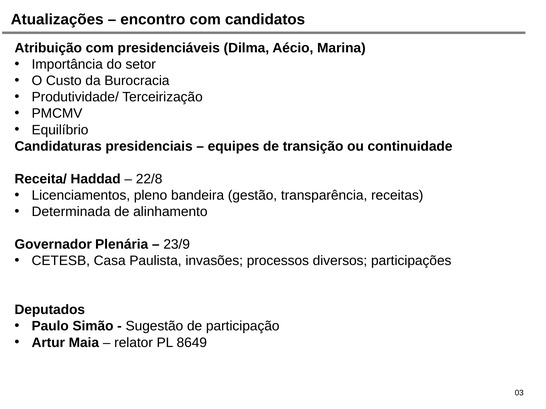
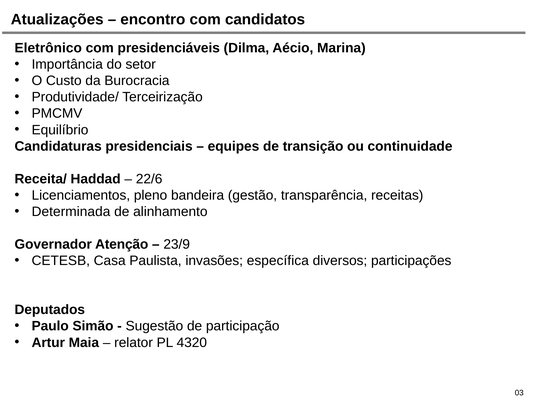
Atribuição: Atribuição -> Eletrônico (48, 48)
22/8: 22/8 -> 22/6 (149, 179)
Plenária: Plenária -> Atenção (122, 245)
processos: processos -> específica (278, 261)
8649: 8649 -> 4320 (192, 343)
